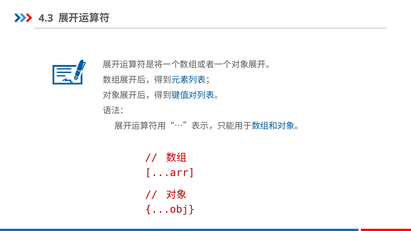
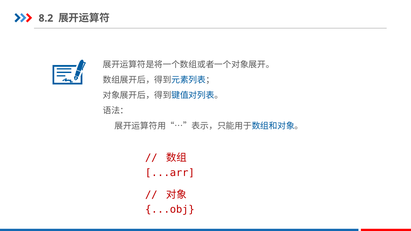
4.3: 4.3 -> 8.2 (46, 18)
